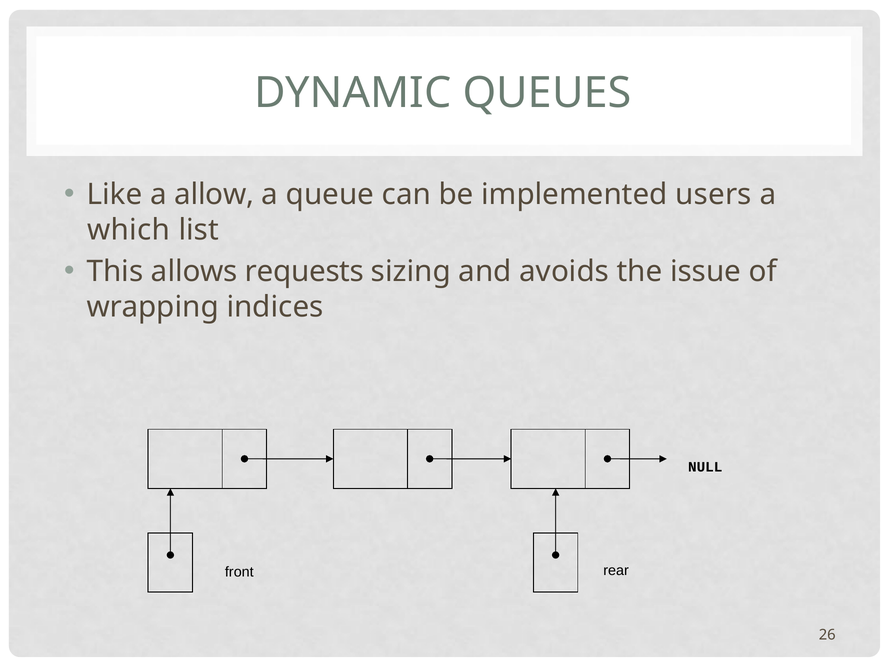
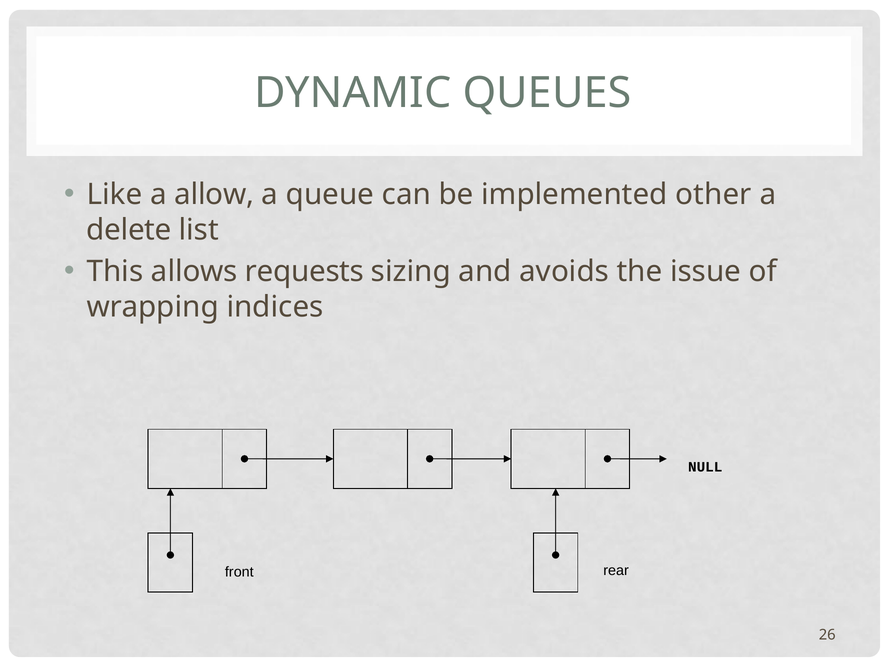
users: users -> other (713, 195)
which: which -> delete (129, 230)
